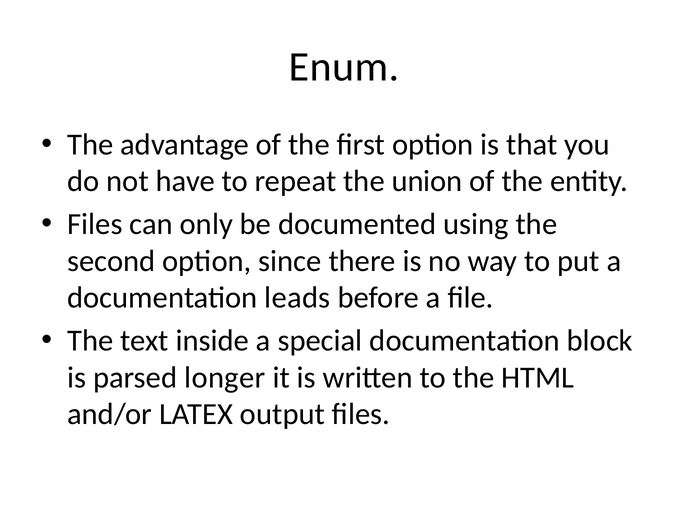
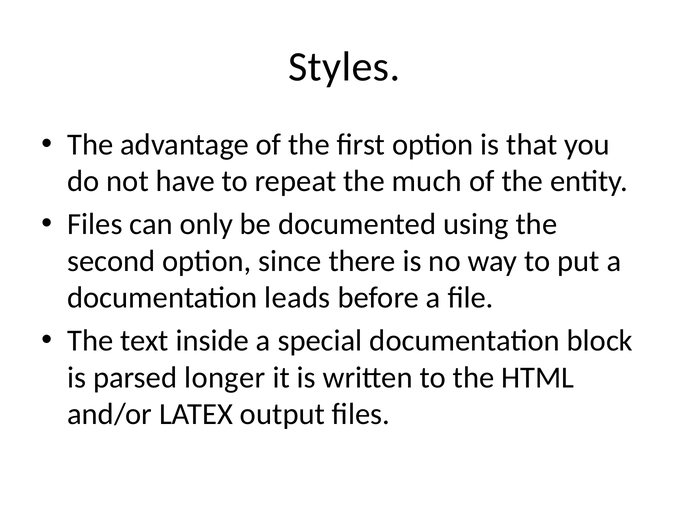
Enum: Enum -> Styles (344, 67)
union: union -> much (427, 181)
